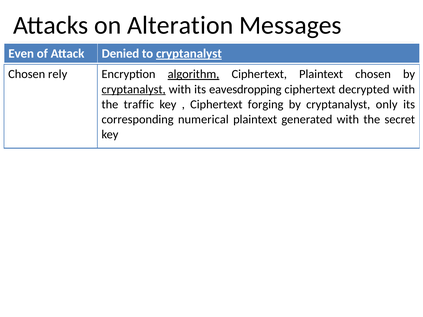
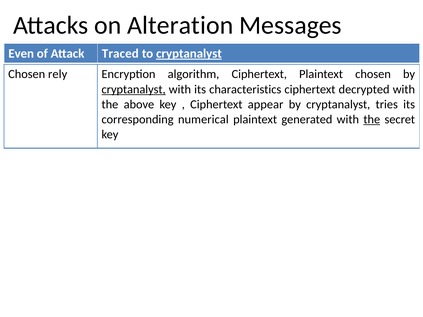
Denied: Denied -> Traced (120, 54)
algorithm underline: present -> none (194, 74)
eavesdropping: eavesdropping -> characteristics (245, 89)
traffic: traffic -> above (139, 104)
forging: forging -> appear (266, 104)
only: only -> tries (387, 104)
the underline: none -> present (372, 120)
